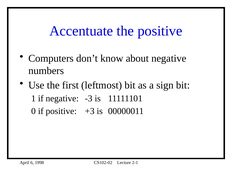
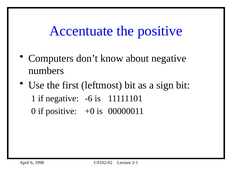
-3: -3 -> -6 (89, 98)
+3: +3 -> +0 (90, 111)
